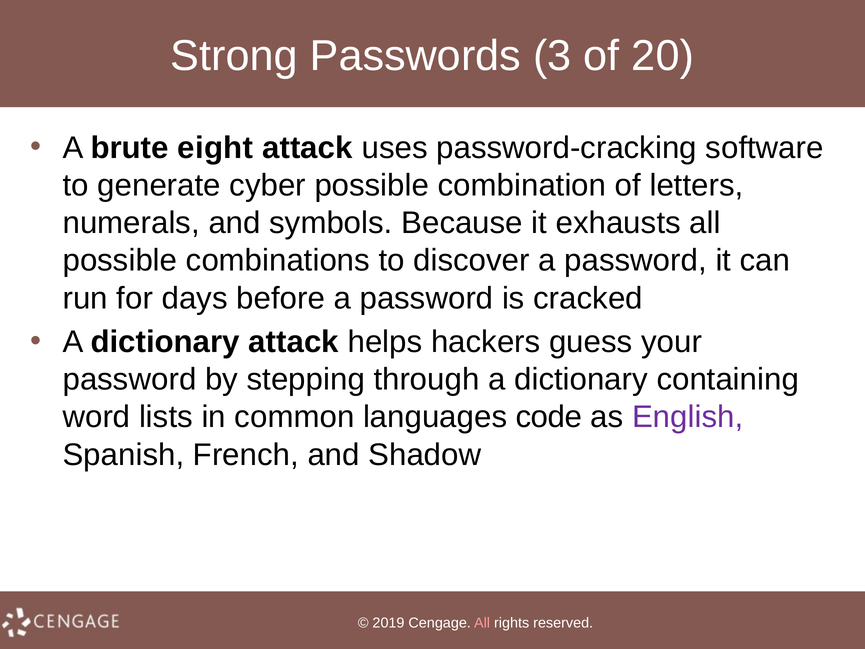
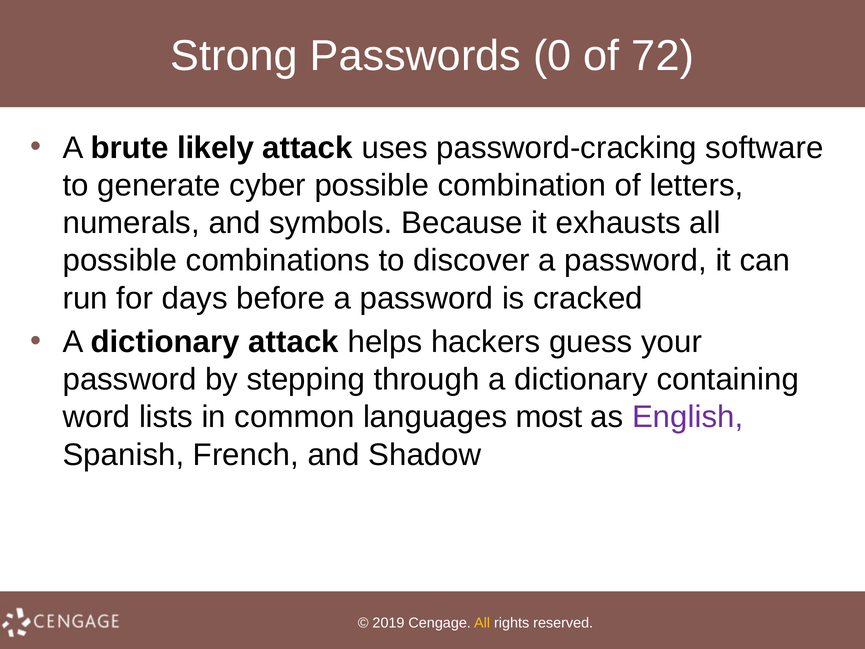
3: 3 -> 0 (552, 56)
20: 20 -> 72 (663, 56)
eight: eight -> likely (216, 148)
code: code -> most (549, 417)
All colour: pink -> yellow (482, 623)
